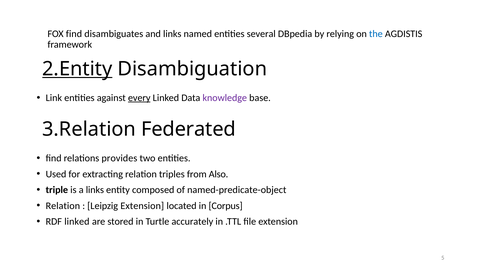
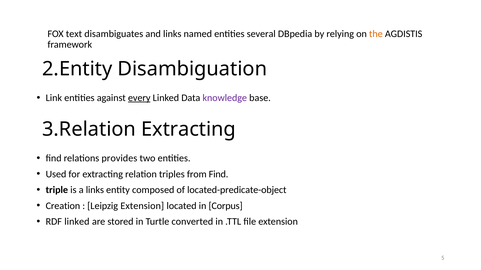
FOX find: find -> text (74, 34)
the colour: blue -> orange (376, 34)
2.Entity underline: present -> none (77, 69)
3.Relation Federated: Federated -> Extracting (188, 129)
from Also: Also -> Find (219, 174)
named-predicate-object: named-predicate-object -> located-predicate-object (237, 190)
Relation: Relation -> Creation (63, 206)
accurately: accurately -> converted (192, 222)
